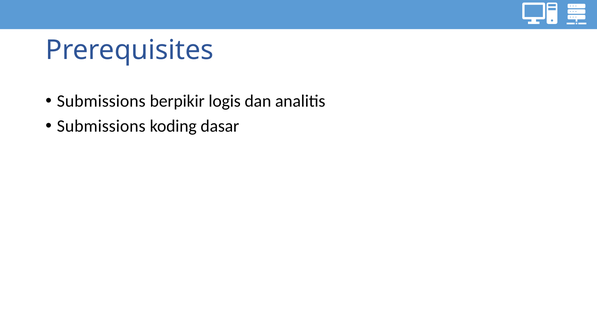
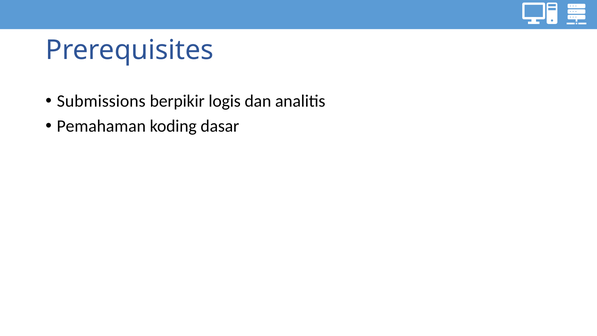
Submissions: Submissions -> Pemahaman (101, 126)
